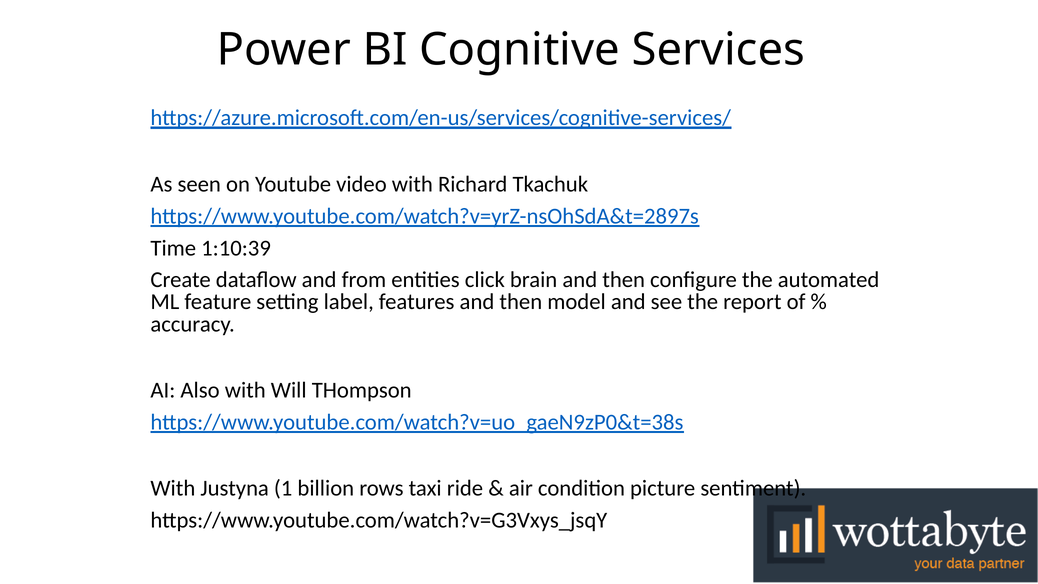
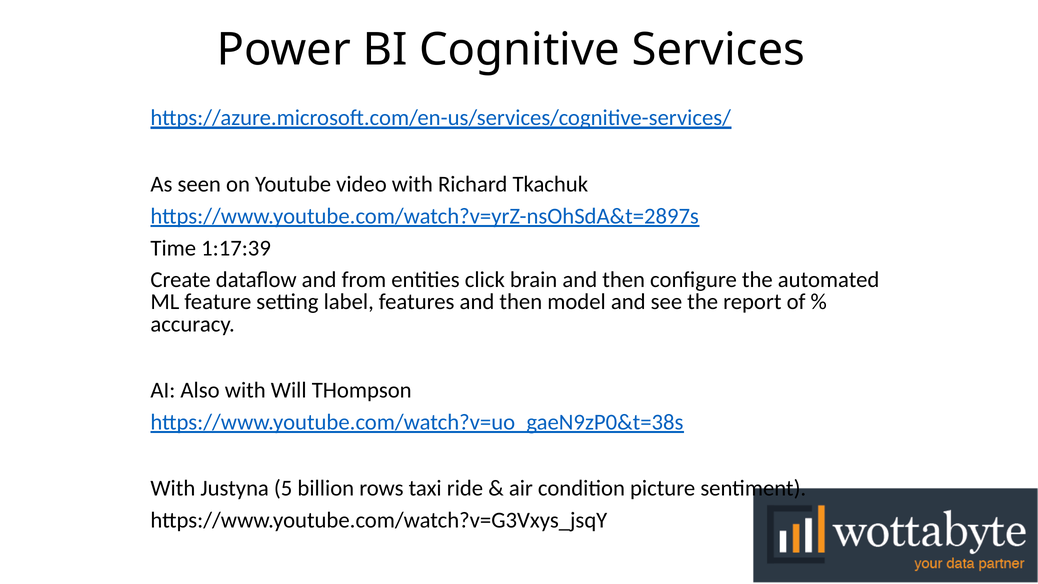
1:10:39: 1:10:39 -> 1:17:39 (236, 248)
1: 1 -> 5 (283, 488)
